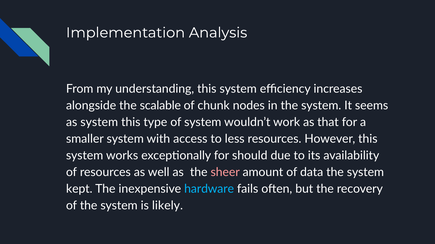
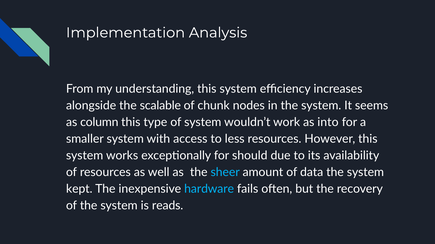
as system: system -> column (99, 123)
that: that -> into (328, 123)
sheer colour: pink -> light blue (225, 173)
likely: likely -> reads (168, 206)
